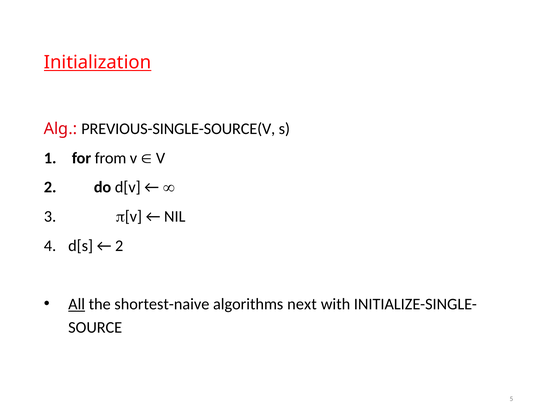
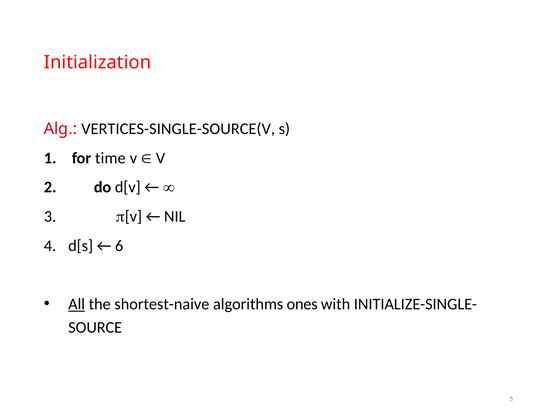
Initialization underline: present -> none (98, 62)
PREVIOUS-SINGLE-SOURCE(V: PREVIOUS-SINGLE-SOURCE(V -> VERTICES-SINGLE-SOURCE(V (178, 129)
from: from -> time (110, 158)
2: 2 -> 6 (119, 246)
next: next -> ones (302, 304)
